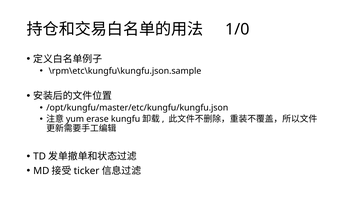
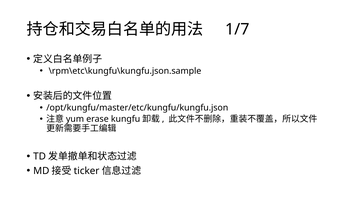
1/0: 1/0 -> 1/7 (237, 29)
